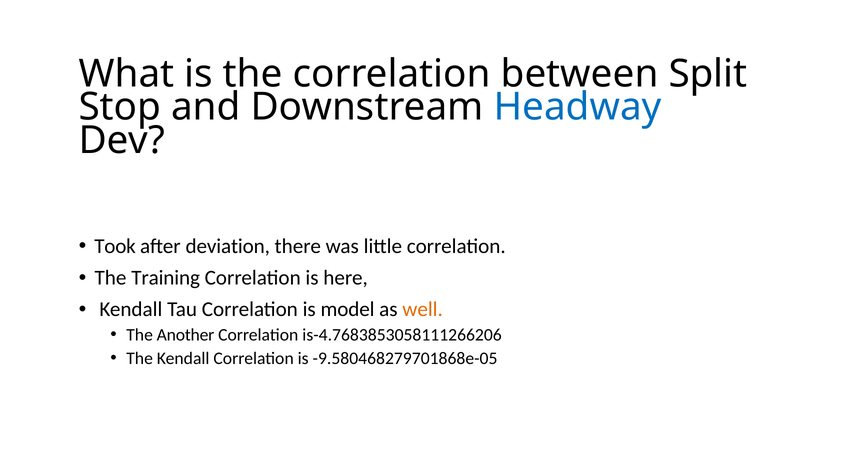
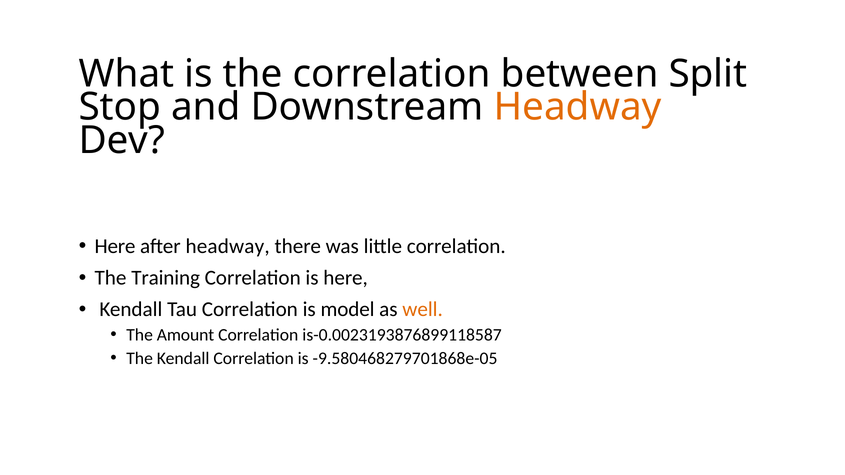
Headway colour: blue -> orange (578, 107)
Took: Took -> Here (115, 246)
after deviation: deviation -> headway (228, 246)
Another: Another -> Amount (186, 335)
is-4.7683853058111266206: is-4.7683853058111266206 -> is-0.0023193876899118587 (402, 335)
